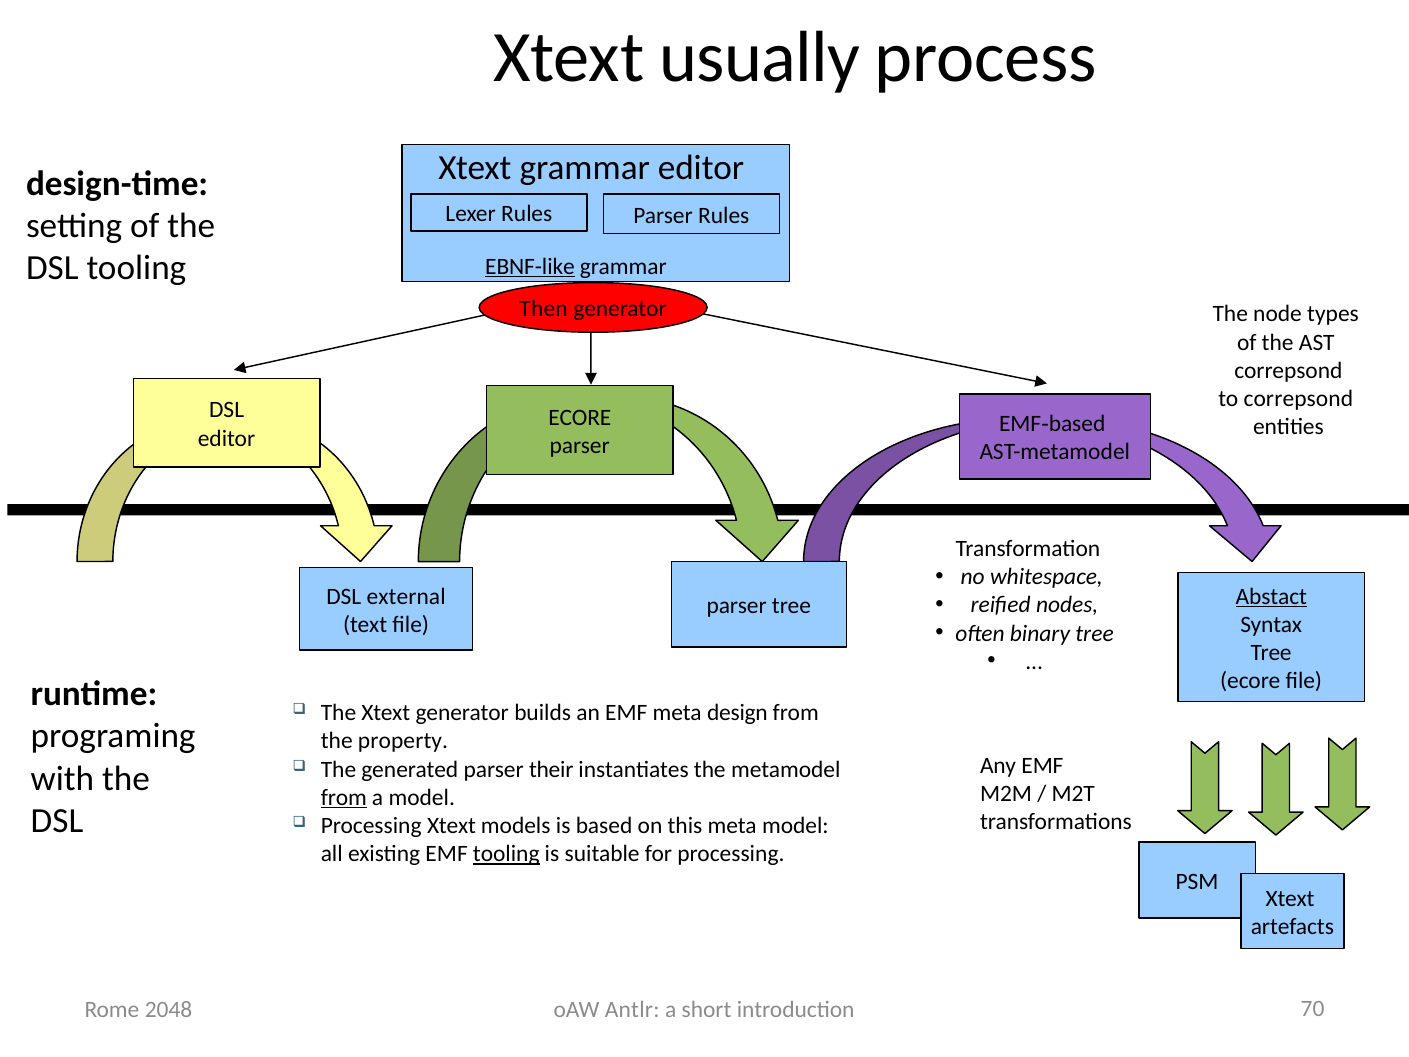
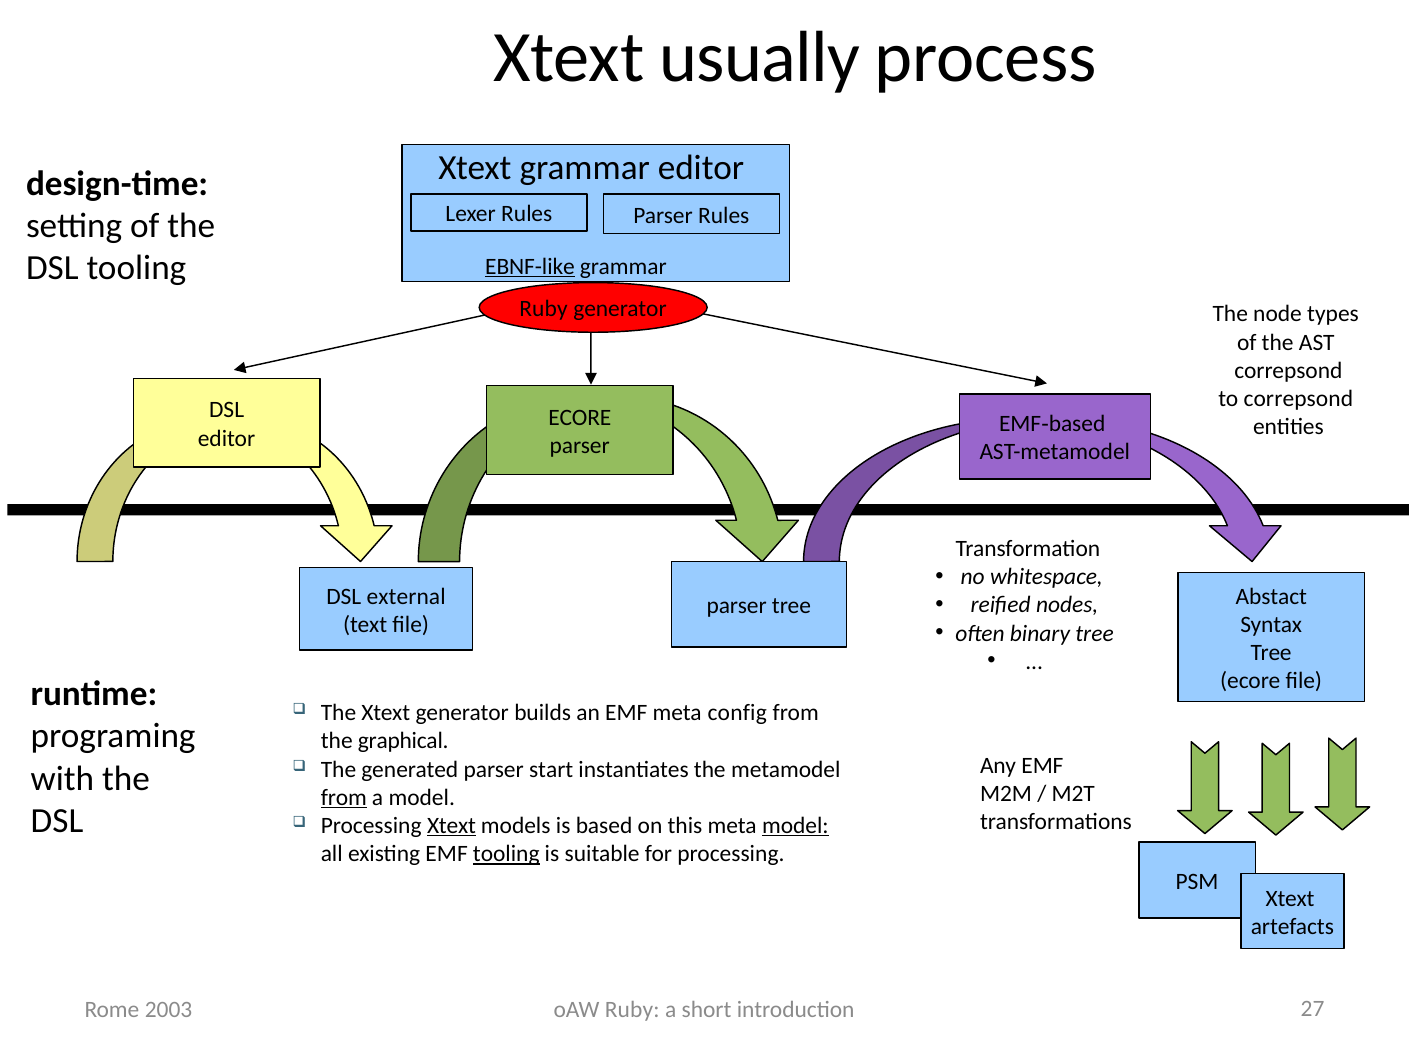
Then: Then -> Ruby (544, 309)
Abstact underline: present -> none (1271, 596)
design: design -> config (737, 713)
property: property -> graphical (403, 741)
their: their -> start (551, 769)
Xtext underline: none -> present (451, 825)
model underline: none -> present (795, 825)
2048: 2048 -> 2003 (169, 1009)
oAW Antlr: Antlr -> Ruby (632, 1009)
70: 70 -> 27 (1313, 1009)
